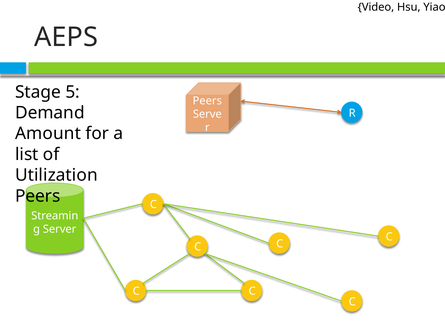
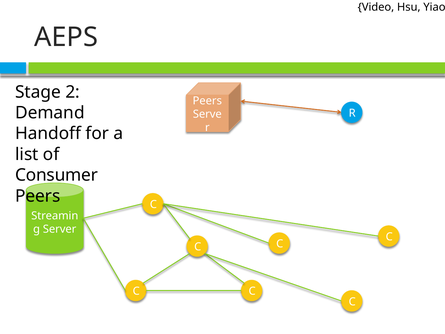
5: 5 -> 2 (73, 92)
Amount: Amount -> Handoff (48, 134)
Utilization: Utilization -> Consumer (57, 175)
